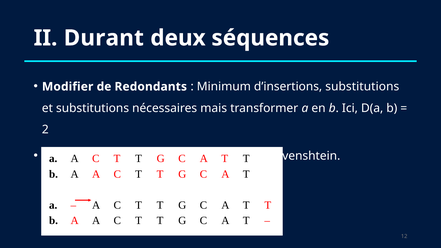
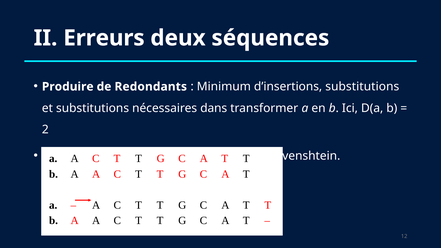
Durant: Durant -> Erreurs (104, 38)
Modifier: Modifier -> Produire (68, 87)
mais: mais -> dans (214, 108)
